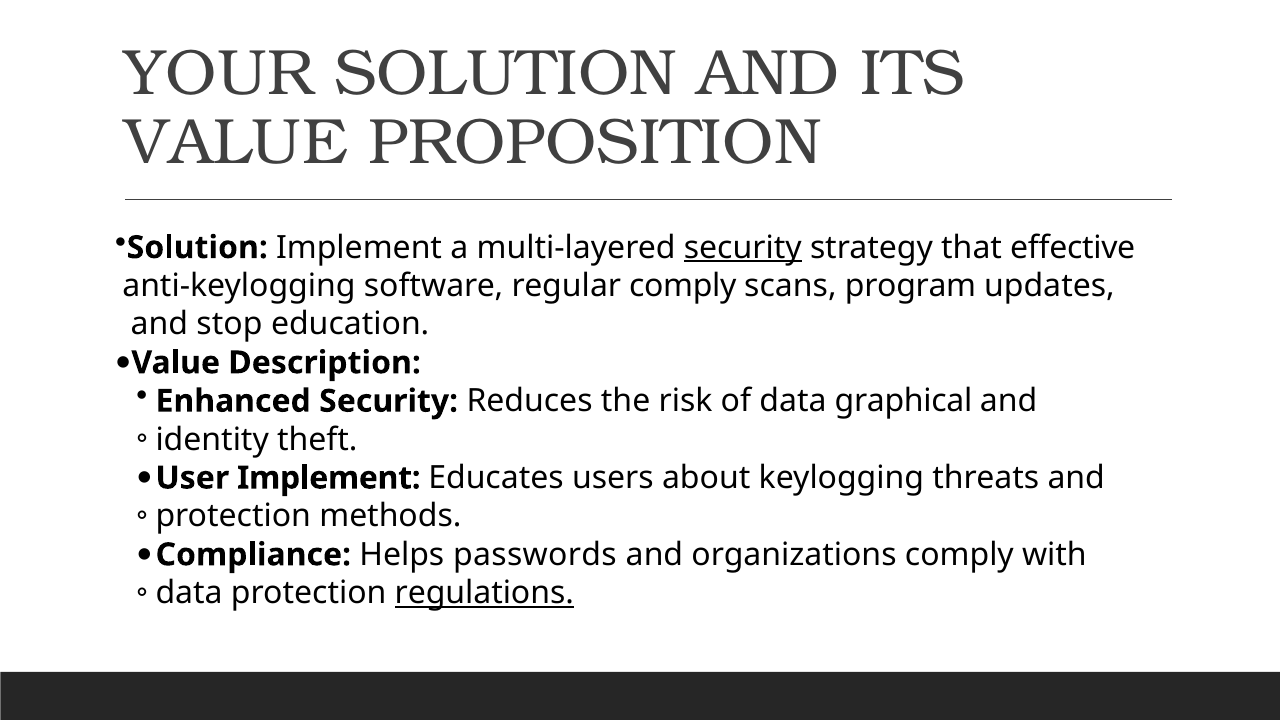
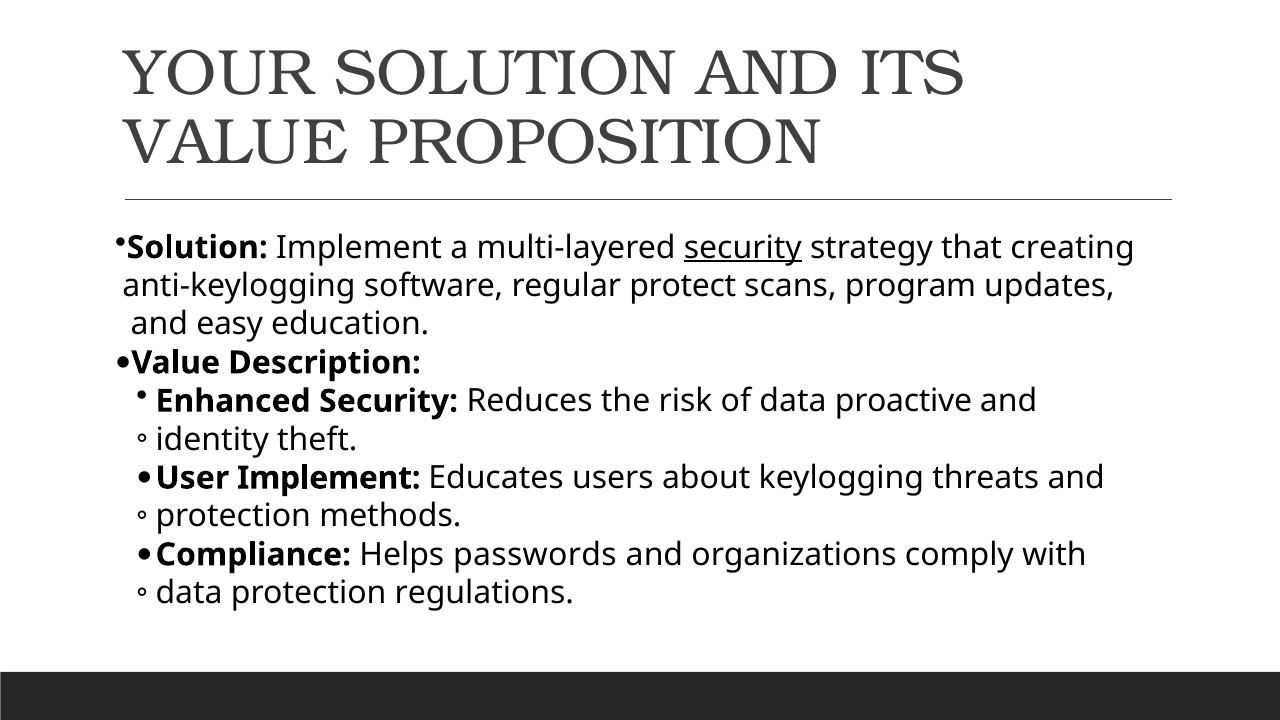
effective: effective -> creating (1073, 248)
regular comply: comply -> protect (683, 286)
stop: stop -> easy (230, 324)
graphical: graphical -> proactive (903, 401)
regulations underline: present -> none (484, 593)
